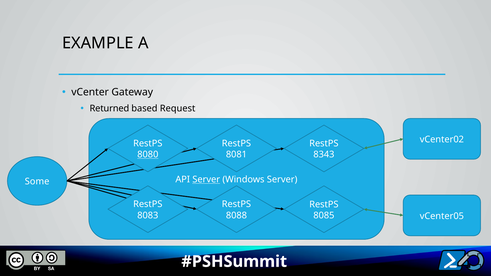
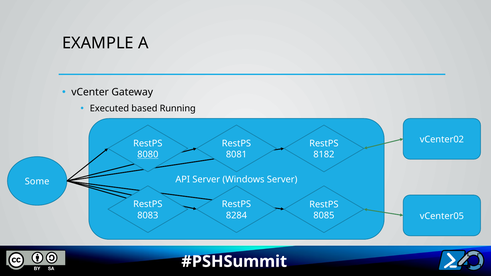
Returned: Returned -> Executed (109, 109)
Request: Request -> Running (178, 109)
8343: 8343 -> 8182 (324, 155)
Server underline: present -> none (206, 180)
8088: 8088 -> 8284 (236, 215)
